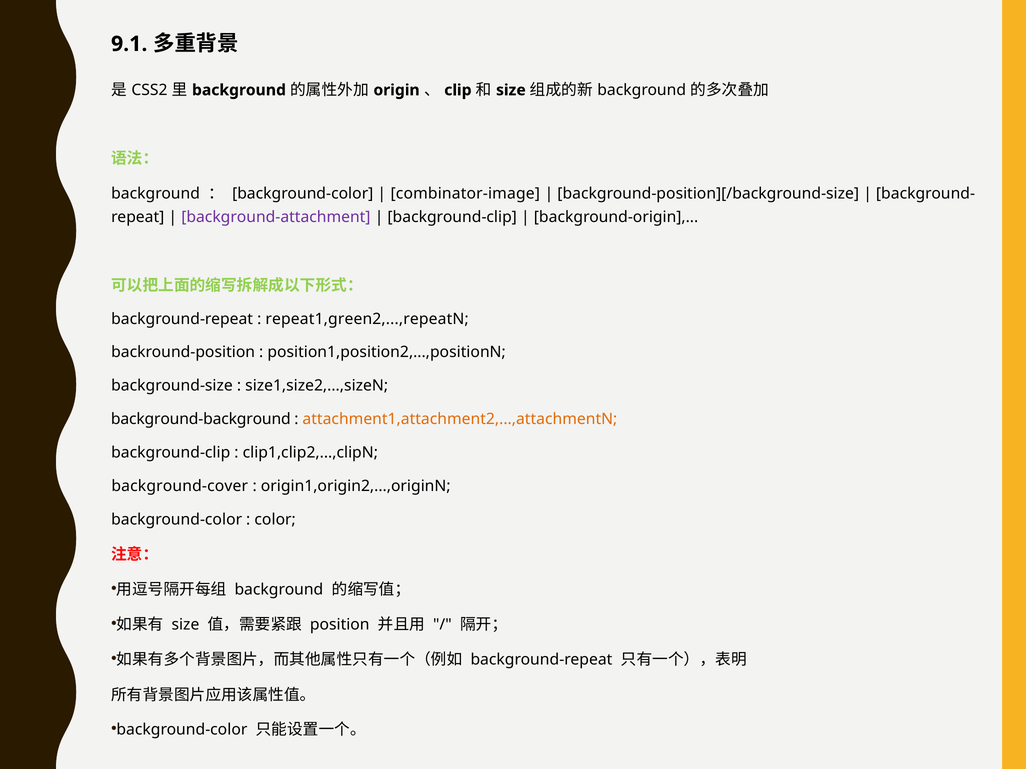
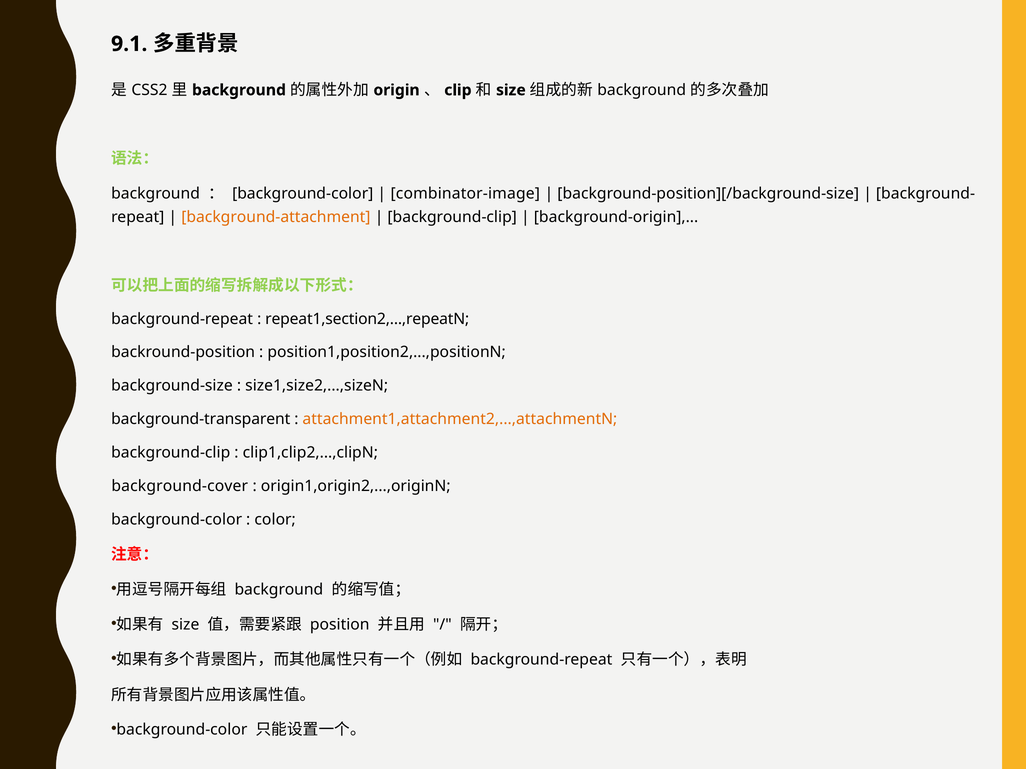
background-attachment colour: purple -> orange (276, 217)
repeat1,green2,...,repeatN: repeat1,green2,...,repeatN -> repeat1,section2,...,repeatN (367, 319)
background-background: background-background -> background-transparent (201, 419)
